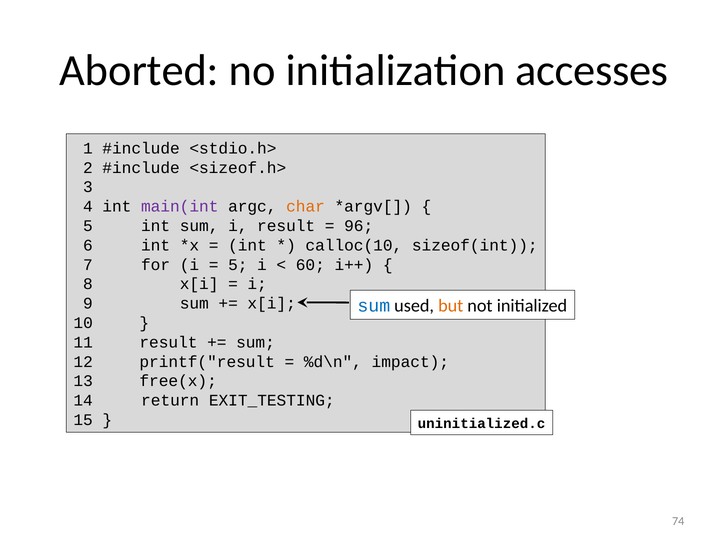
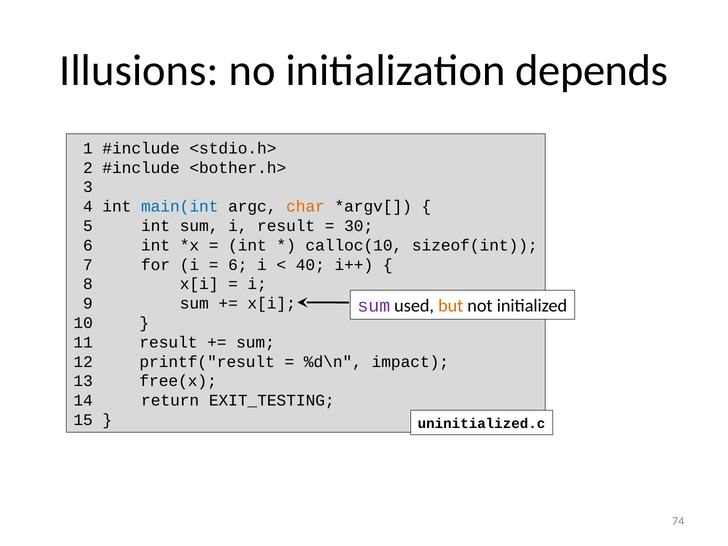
Aborted: Aborted -> Illusions (139, 70)
accesses: accesses -> depends (592, 70)
<sizeof.h>: <sizeof.h> -> <bother.h> (238, 168)
main(int colour: purple -> blue (180, 206)
96: 96 -> 30 (359, 226)
5: 5 -> 6 (238, 265)
60: 60 -> 40 (310, 265)
sum colour: blue -> purple (374, 306)
